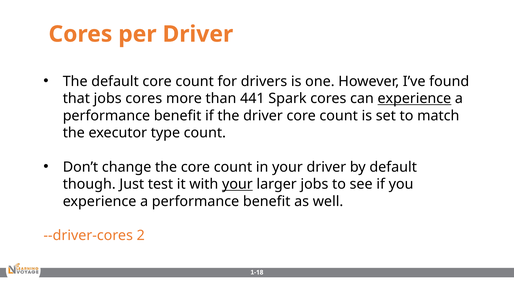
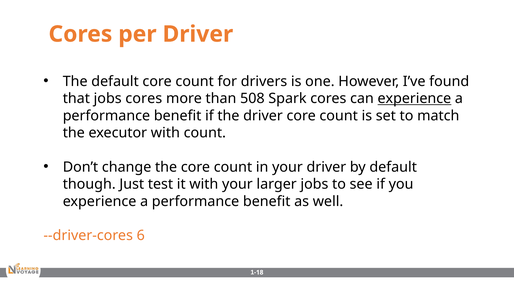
441: 441 -> 508 (252, 99)
executor type: type -> with (165, 133)
your underline: present -> none (237, 184)
2: 2 -> 6 (141, 236)
